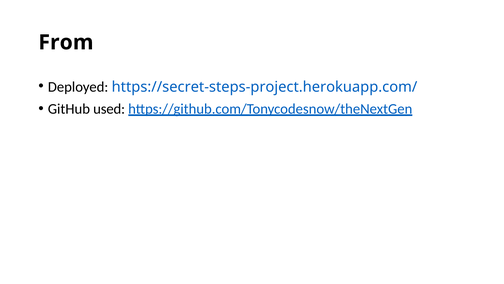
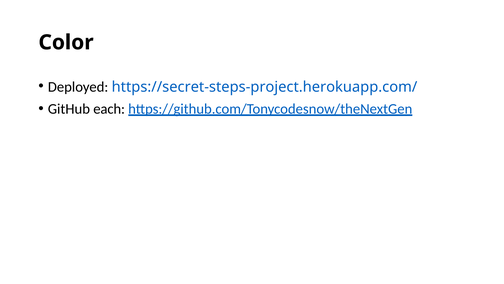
From: From -> Color (66, 42)
used: used -> each (109, 109)
